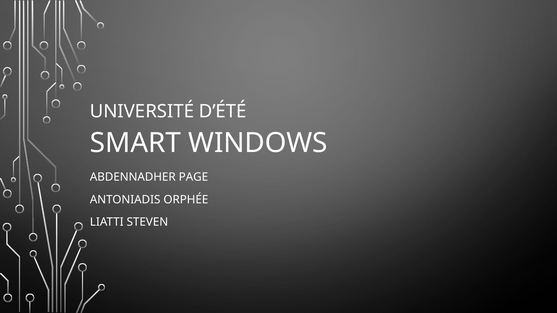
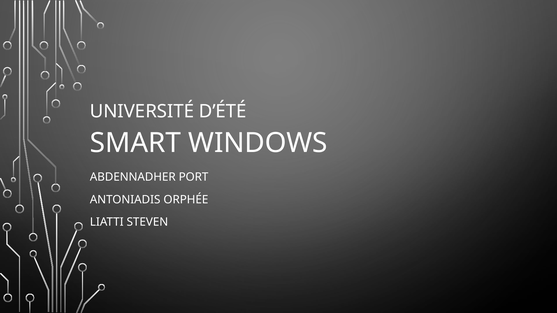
PAGE: PAGE -> PORT (193, 177)
